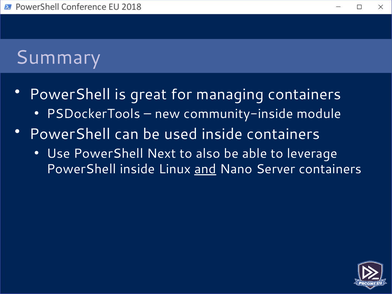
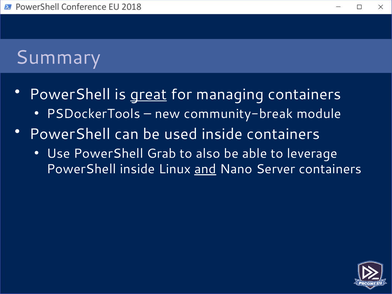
great underline: none -> present (149, 94)
community-inside: community-inside -> community-break (238, 114)
Next: Next -> Grab (162, 153)
